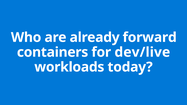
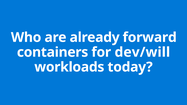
dev/live: dev/live -> dev/will (142, 52)
